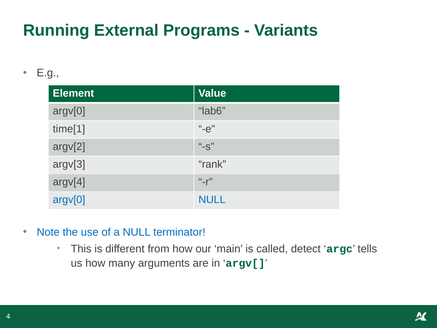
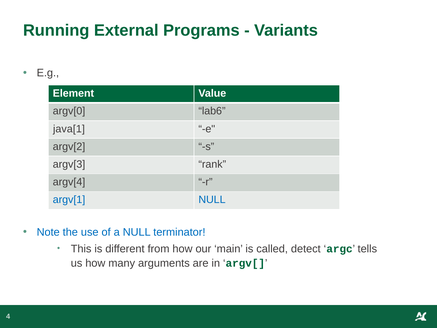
time[1: time[1 -> java[1 (69, 129)
argv[0: argv[0 -> argv[1 (69, 200)
